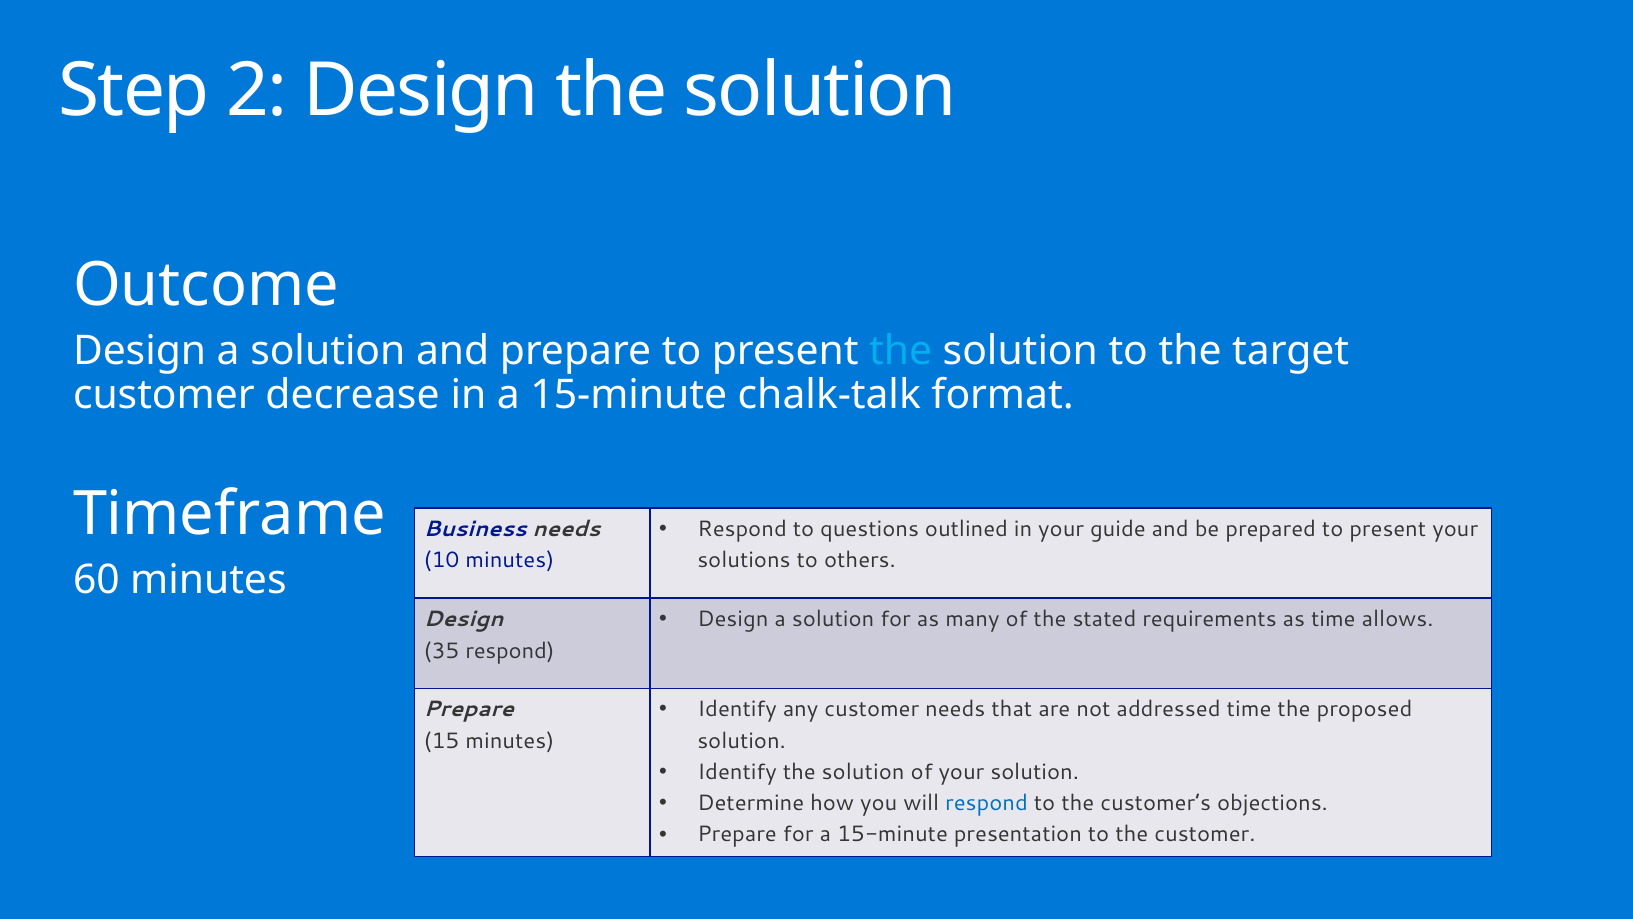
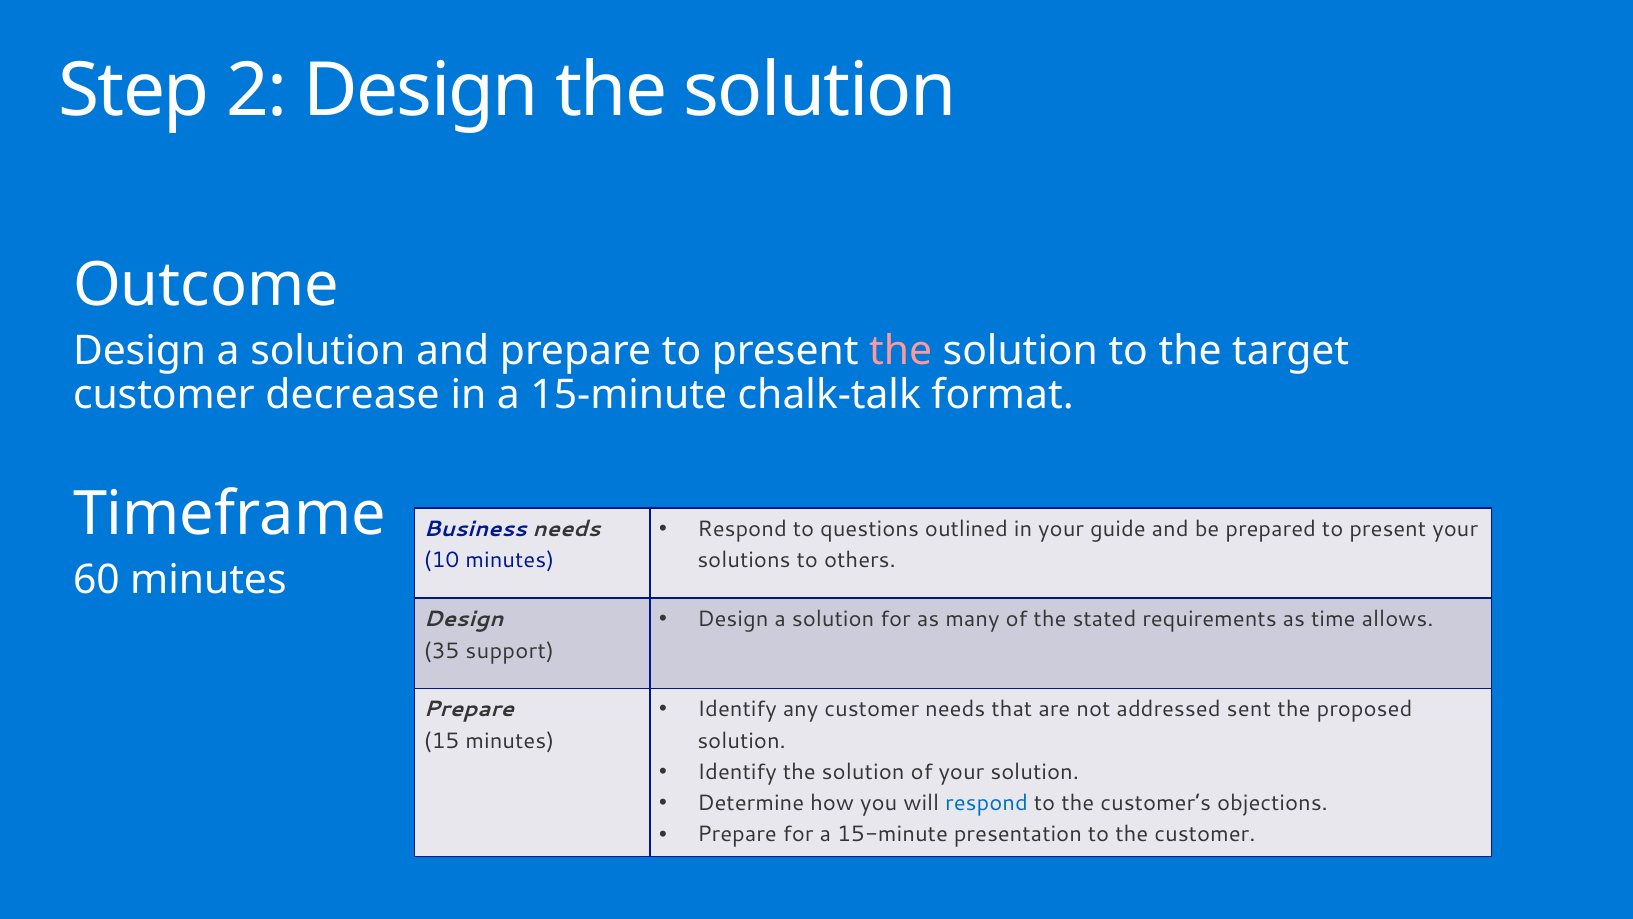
the colour: light blue -> pink (901, 351)
35 respond: respond -> support (510, 650)
addressed time: time -> sent (1249, 709)
